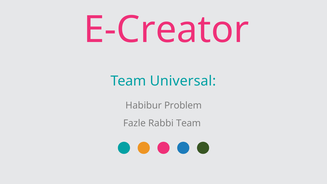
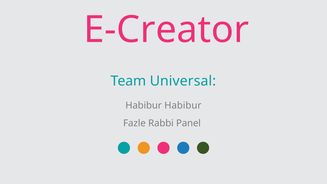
Habibur Problem: Problem -> Habibur (183, 105)
Rabbi Team: Team -> Panel (188, 123)
